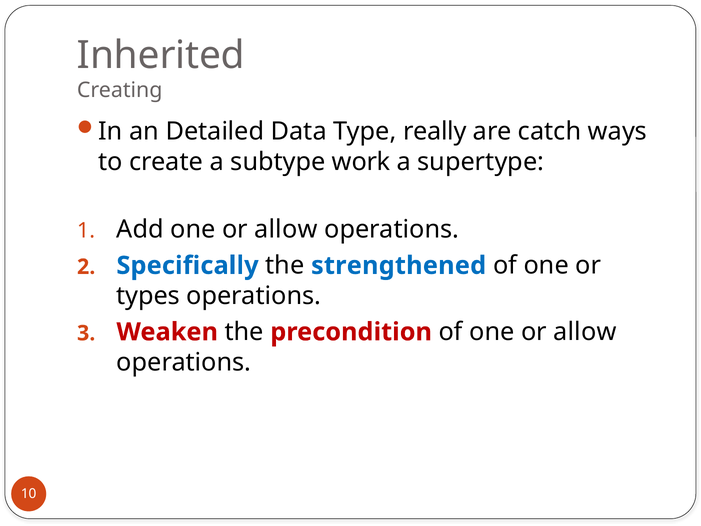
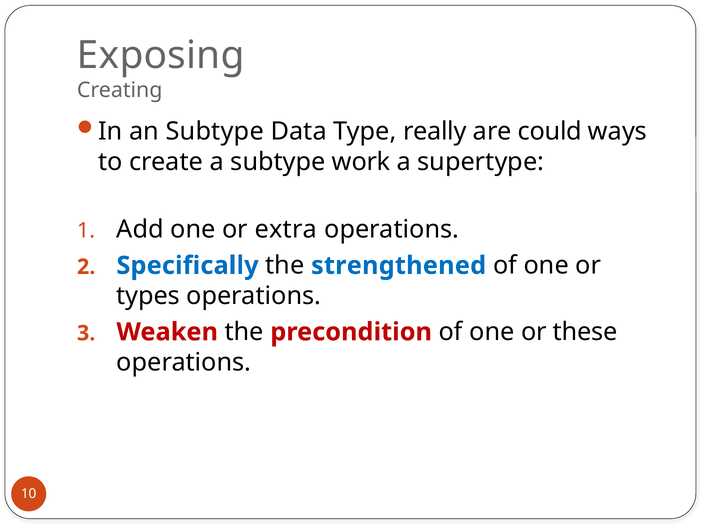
Inherited: Inherited -> Exposing (161, 55)
an Detailed: Detailed -> Subtype (215, 131)
catch: catch -> could (550, 131)
Add one or allow: allow -> extra (286, 229)
of one or allow: allow -> these (585, 332)
